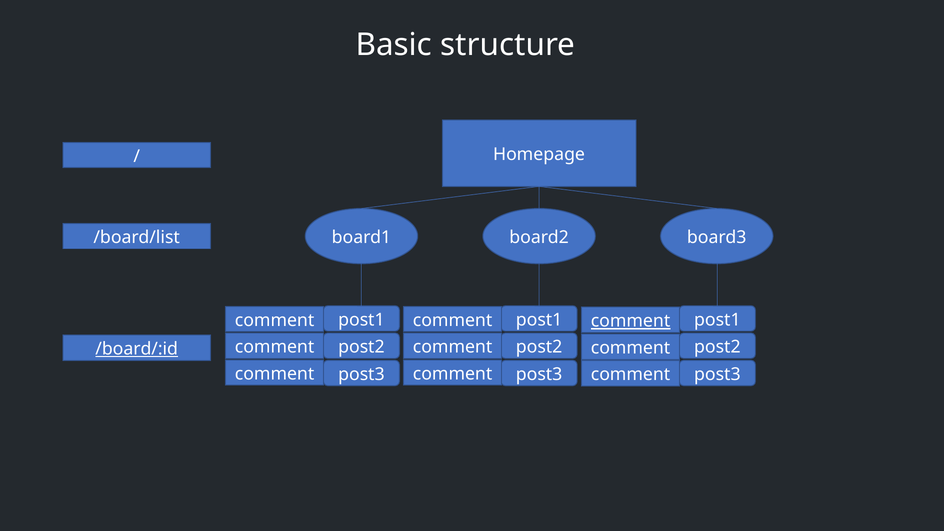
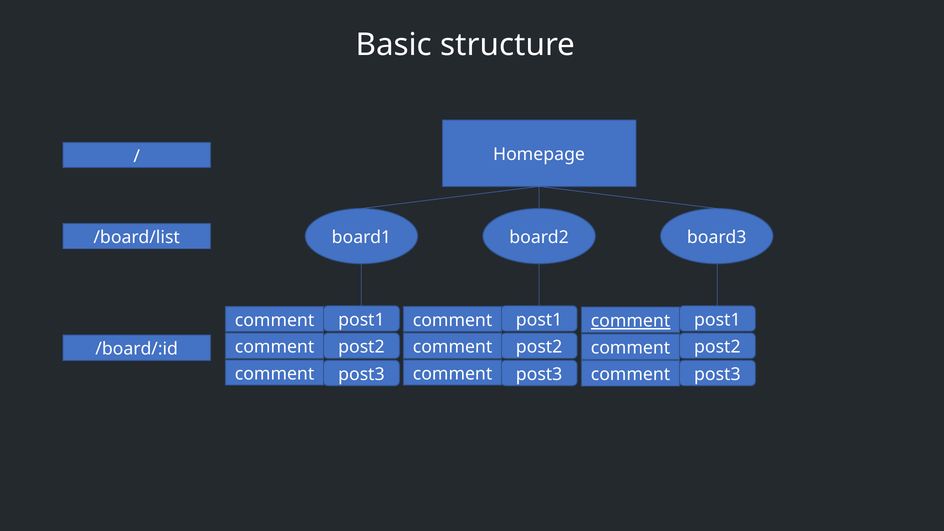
/board/:id underline: present -> none (137, 349)
